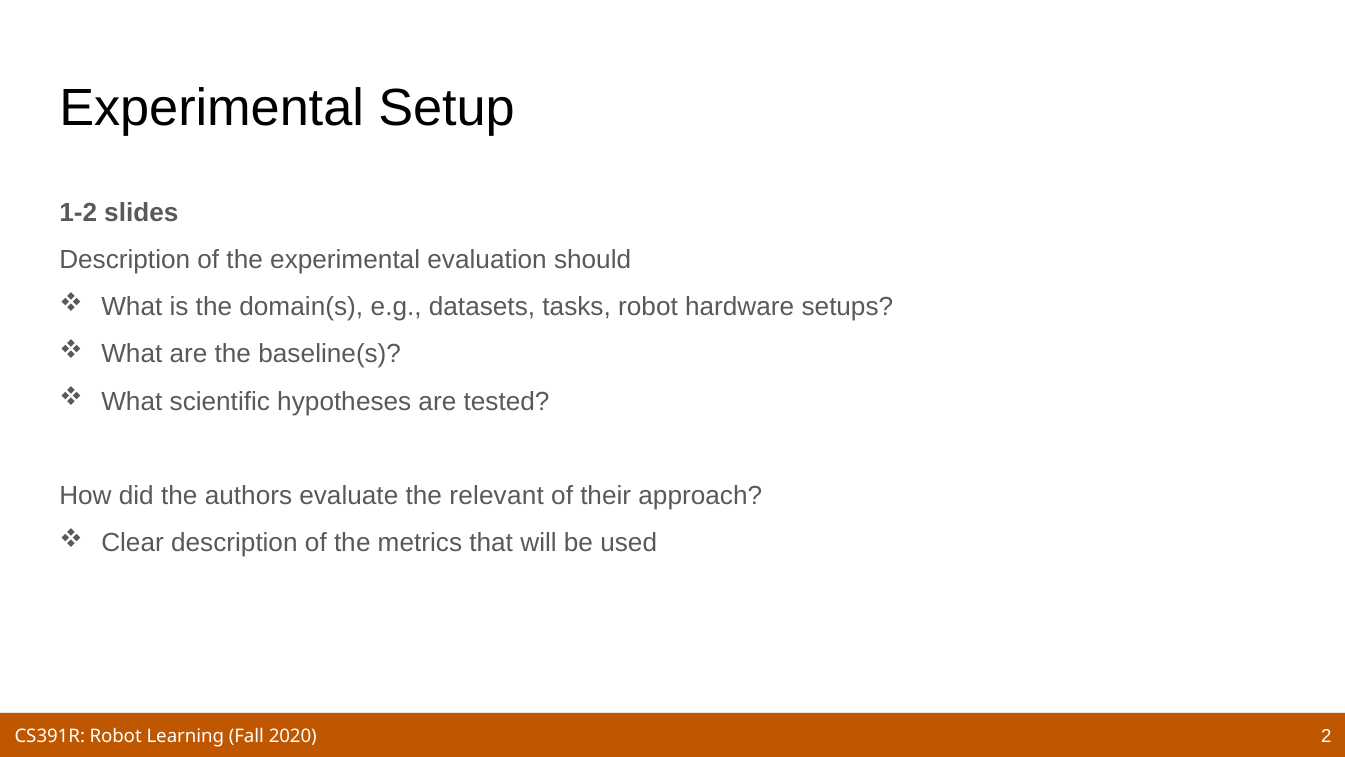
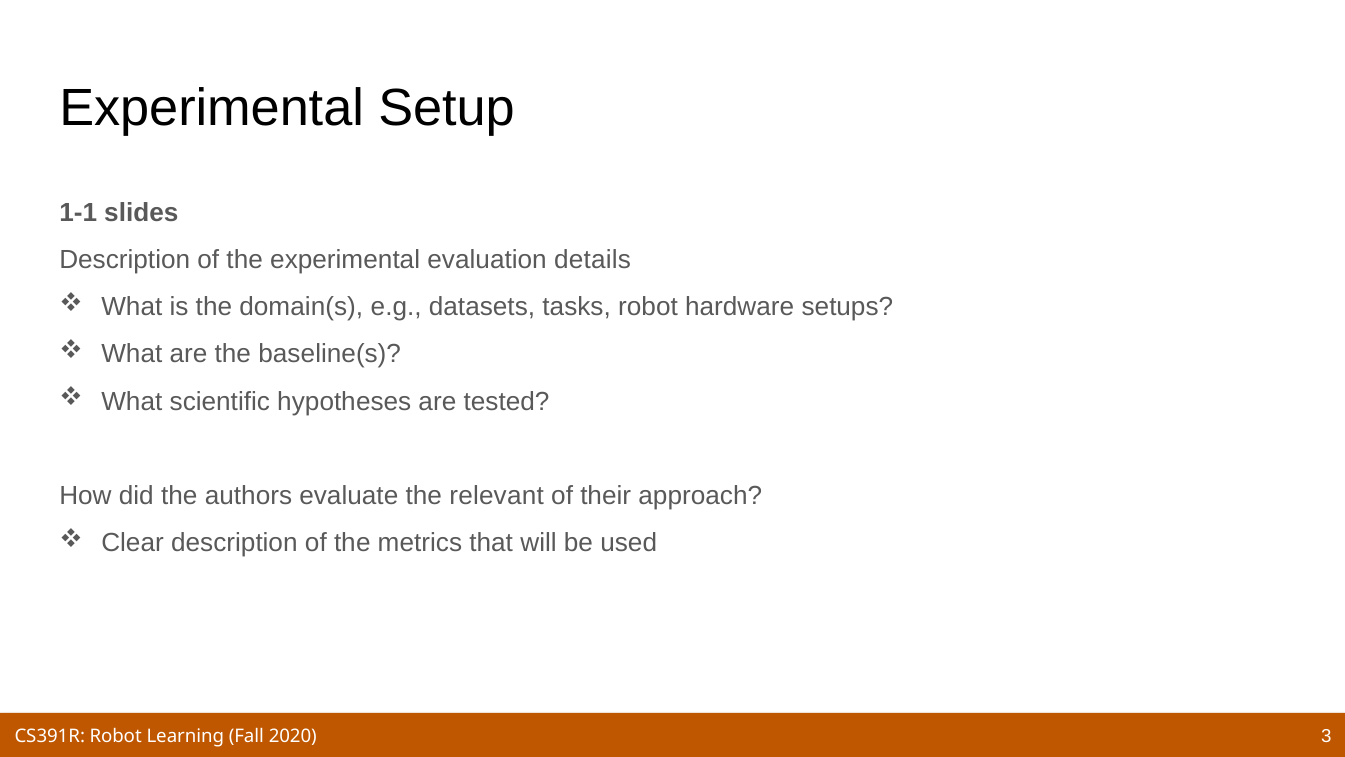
1-2: 1-2 -> 1-1 (78, 213)
should: should -> details (593, 260)
2: 2 -> 3 (1326, 736)
